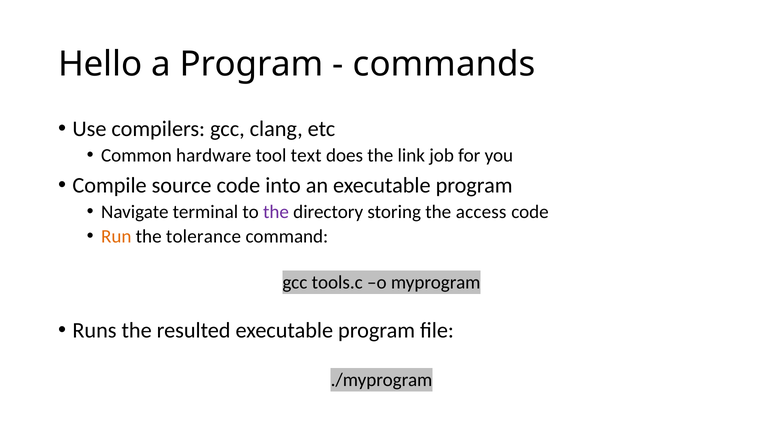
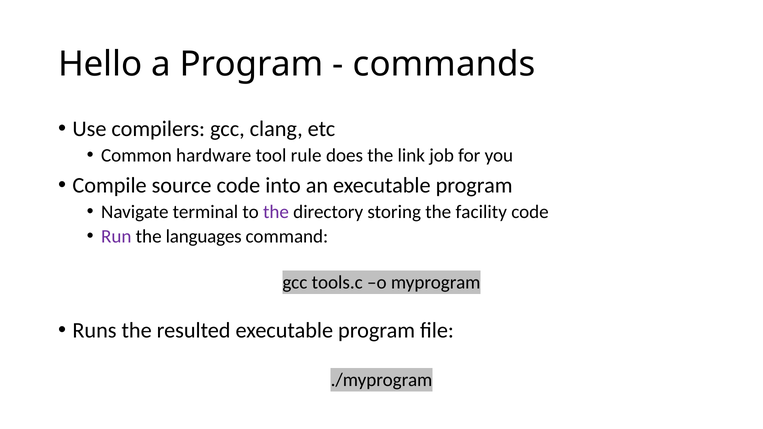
text: text -> rule (306, 155)
access: access -> facility (481, 212)
Run colour: orange -> purple (116, 236)
tolerance: tolerance -> languages (204, 236)
